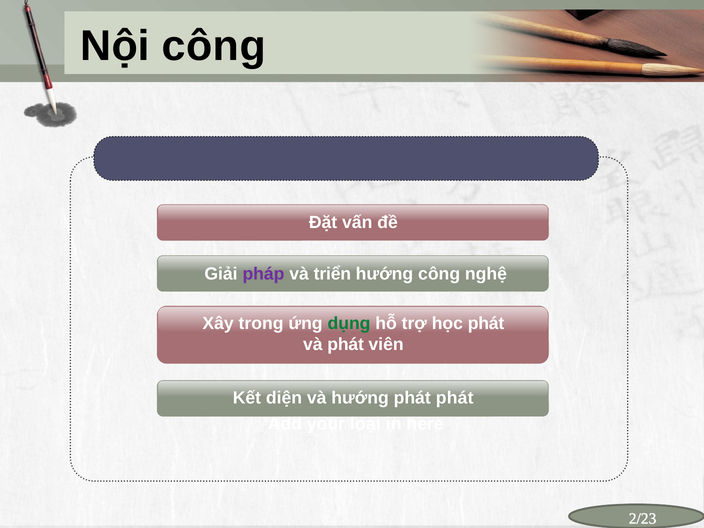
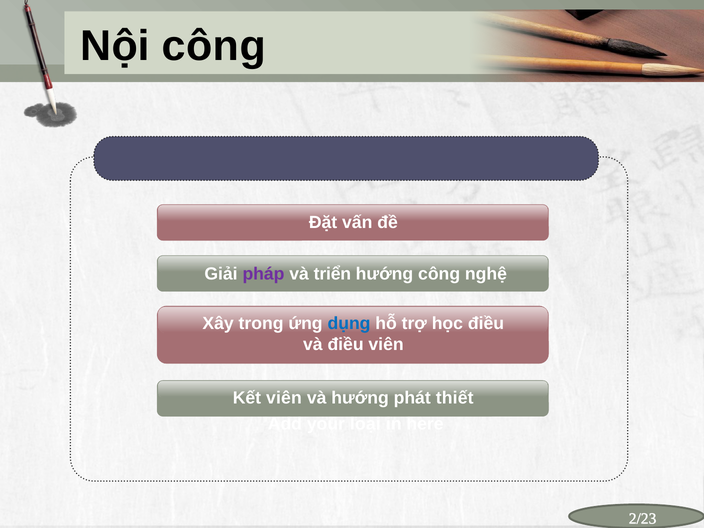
dụng colour: green -> blue (349, 323)
học phát: phát -> điều (486, 323)
và phát: phát -> điều (346, 344)
Kết diện: diện -> viên (284, 398)
phát phát: phát -> thiết (455, 398)
